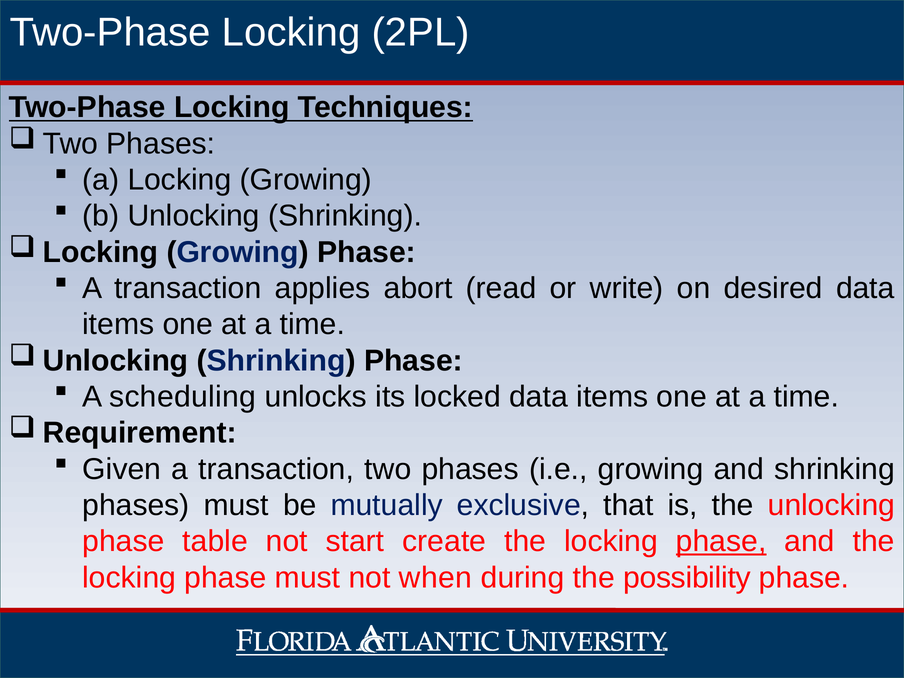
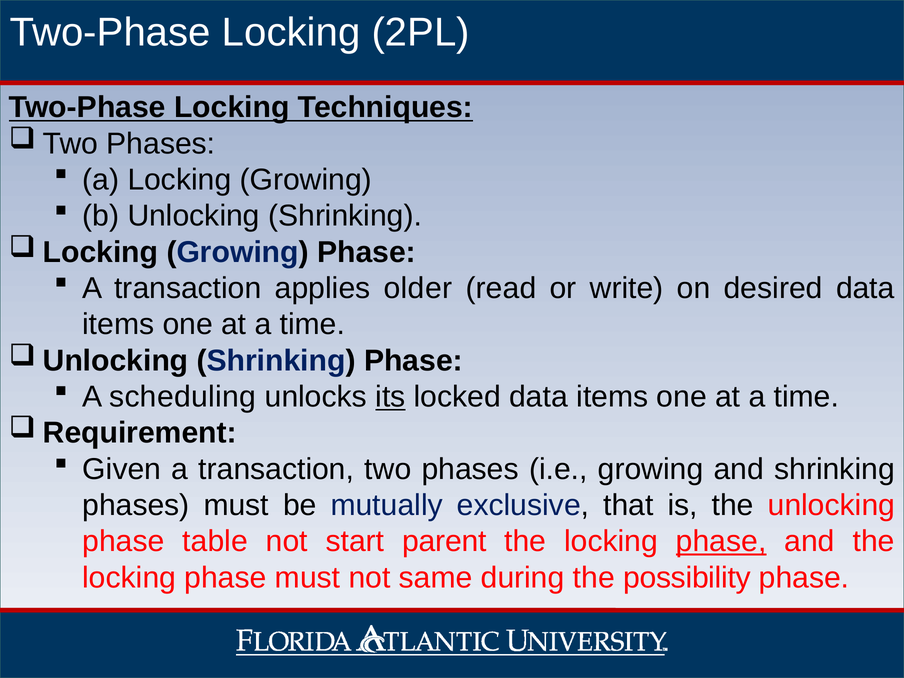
abort: abort -> older (418, 288)
its underline: none -> present (390, 397)
create: create -> parent (444, 541)
when: when -> same (436, 578)
